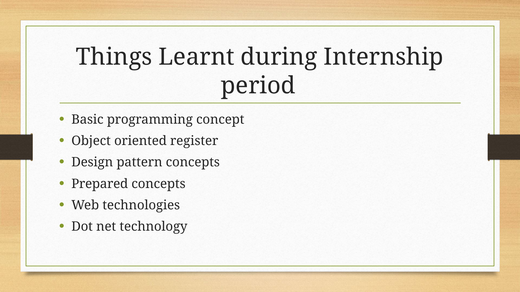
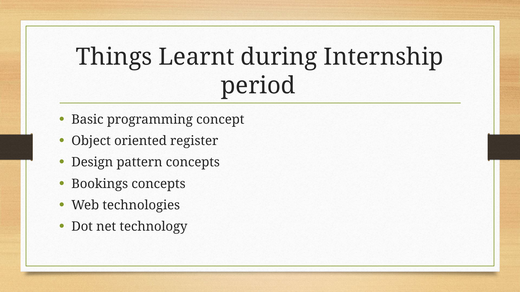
Prepared: Prepared -> Bookings (100, 184)
